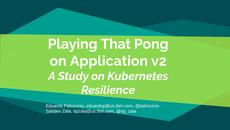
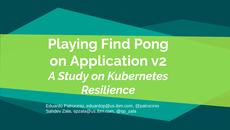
That: That -> Find (116, 44)
